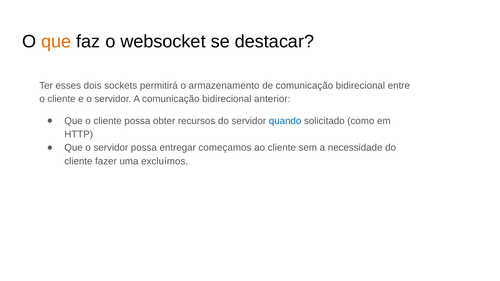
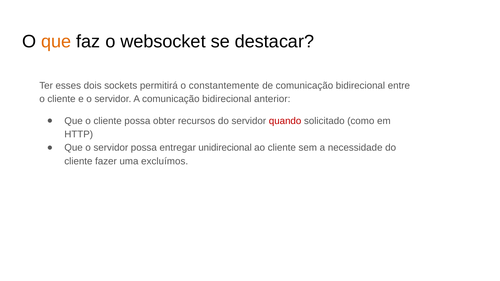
armazenamento: armazenamento -> constantemente (224, 86)
quando colour: blue -> red (285, 121)
começamos: começamos -> unidirecional (225, 148)
